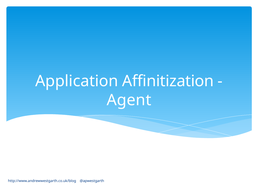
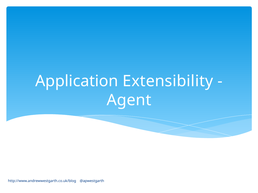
Affinitization: Affinitization -> Extensibility (168, 81)
